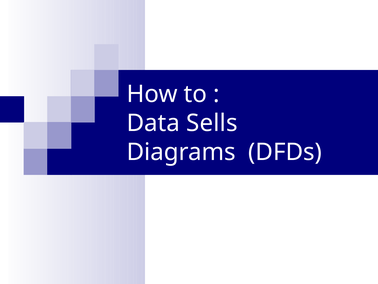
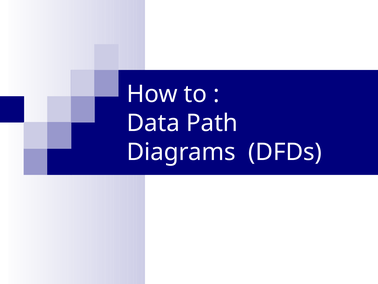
Sells: Sells -> Path (212, 123)
